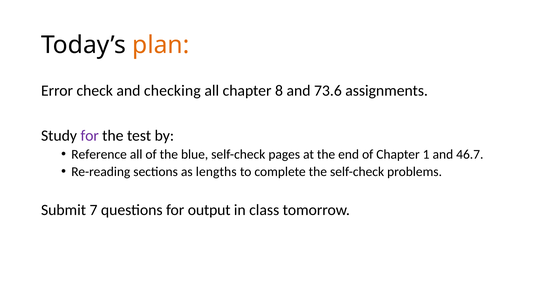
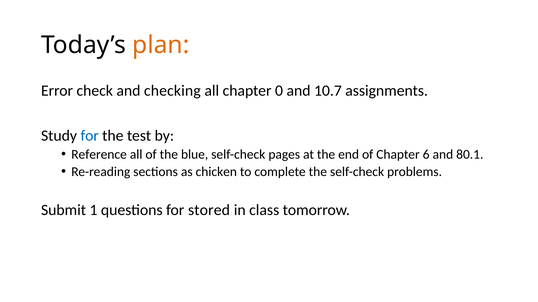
8: 8 -> 0 (279, 91)
73.6: 73.6 -> 10.7 (328, 91)
for colour: purple -> blue (90, 136)
1: 1 -> 6 (426, 155)
46.7: 46.7 -> 80.1 (470, 155)
lengths: lengths -> chicken (216, 172)
7: 7 -> 1 (94, 211)
output: output -> stored (209, 211)
